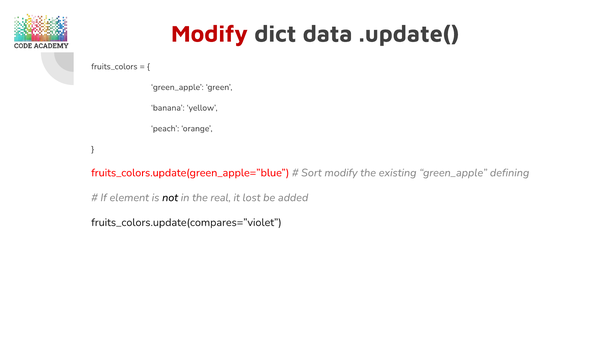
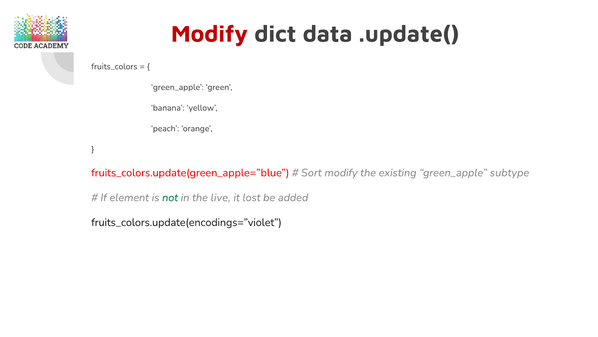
defining: defining -> subtype (510, 172)
not colour: black -> green (170, 197)
real: real -> live (221, 197)
fruits_colors.update(compares=”violet: fruits_colors.update(compares=”violet -> fruits_colors.update(encodings=”violet (186, 222)
